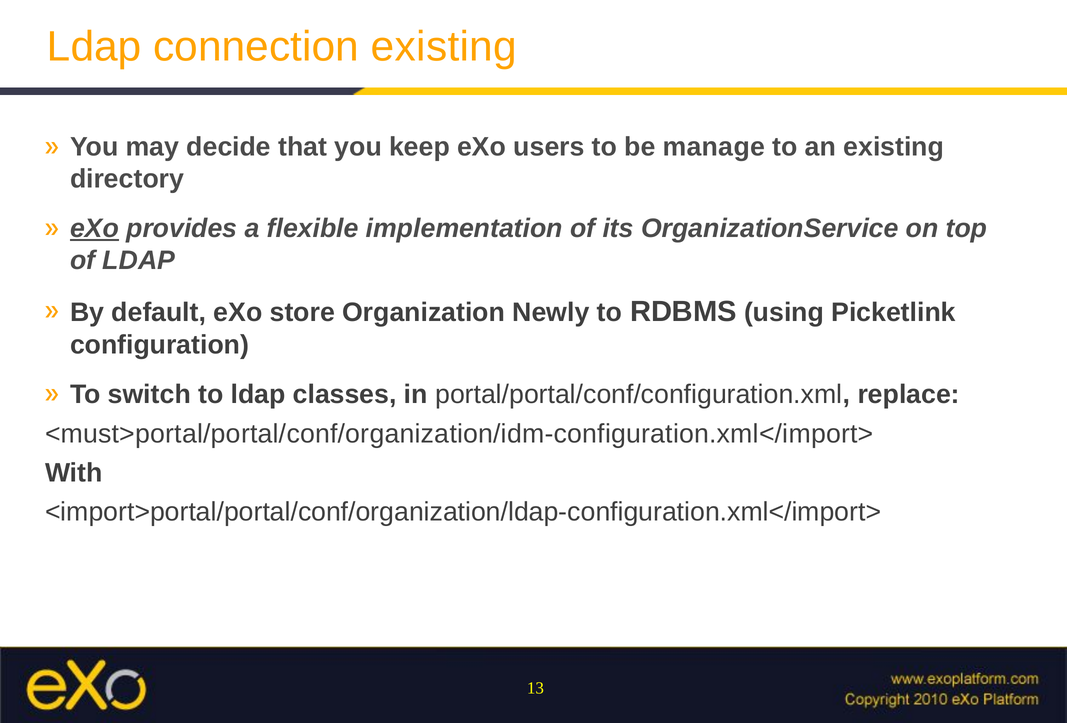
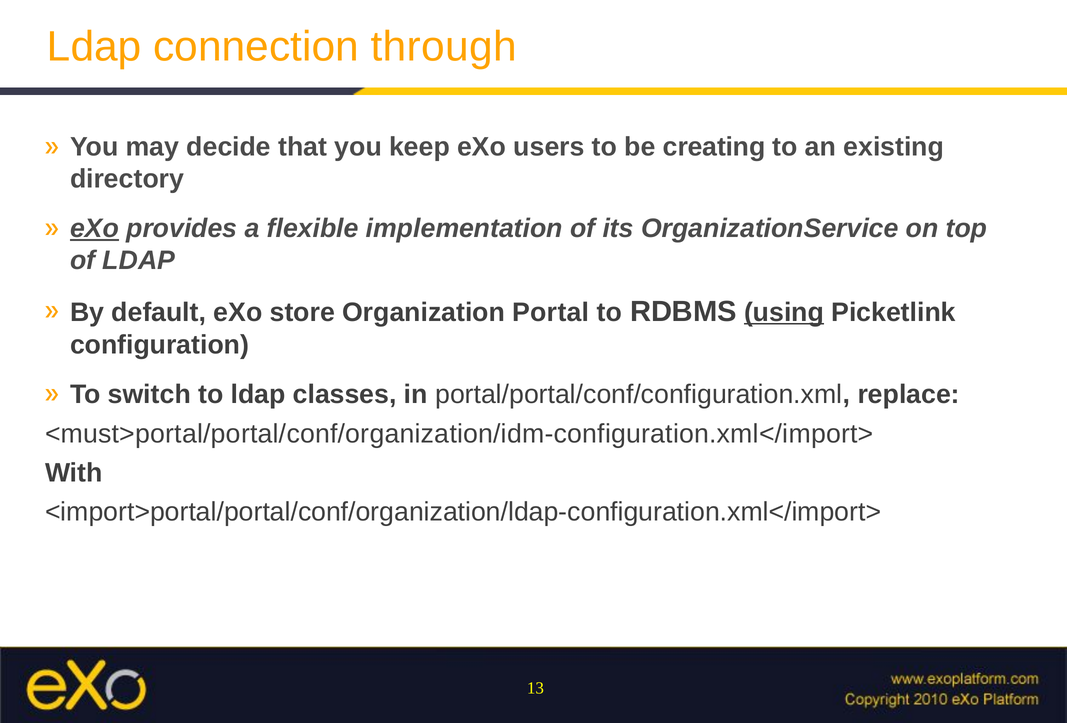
connection existing: existing -> through (444, 47)
manage: manage -> creating (714, 147)
Newly: Newly -> Portal (551, 312)
using underline: none -> present (784, 312)
